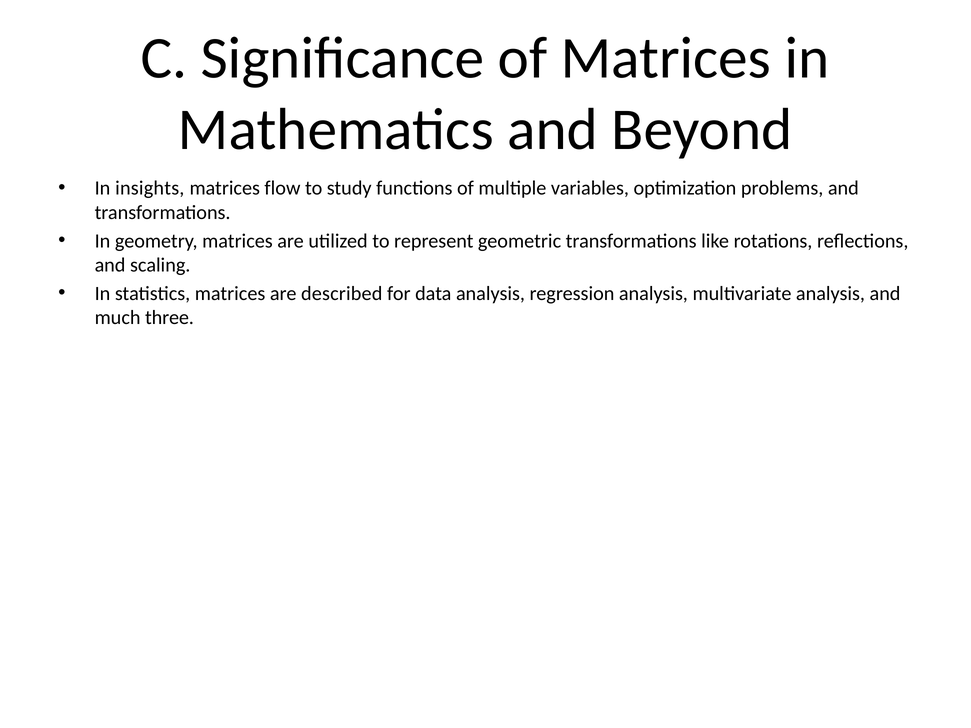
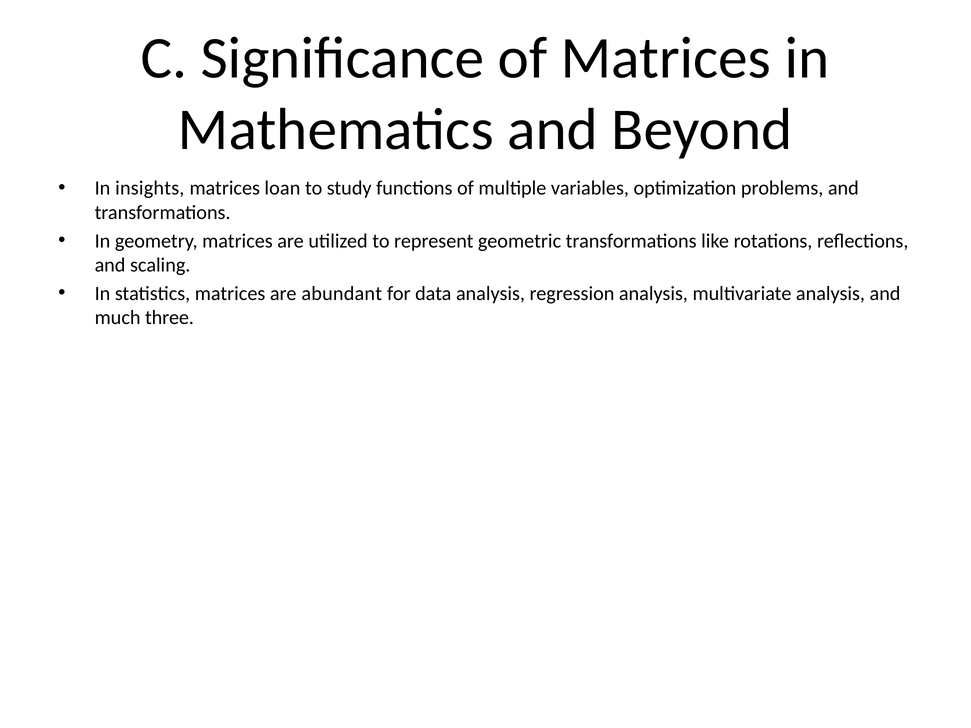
flow: flow -> loan (282, 188)
described: described -> abundant (342, 294)
